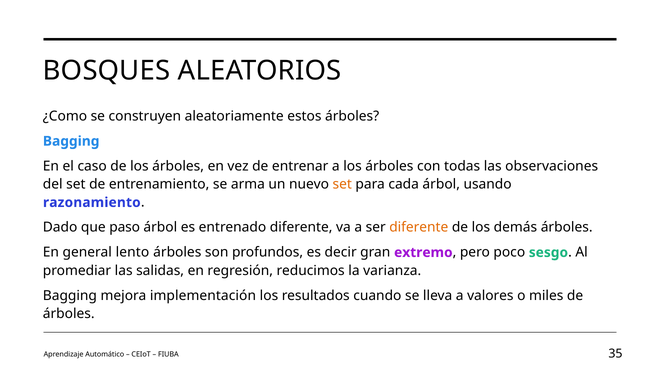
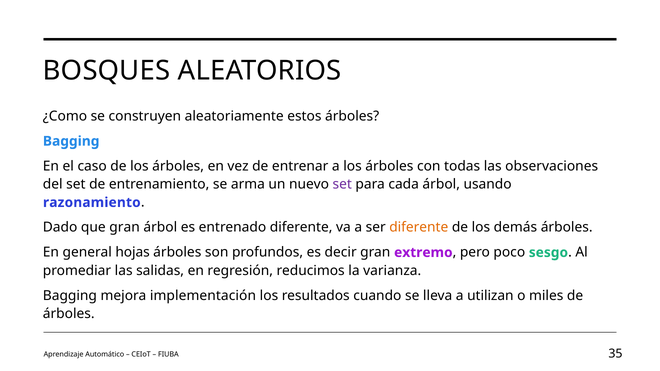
set colour: orange -> purple (342, 184)
que paso: paso -> gran (125, 228)
lento: lento -> hojas (133, 253)
valores: valores -> utilizan (490, 296)
